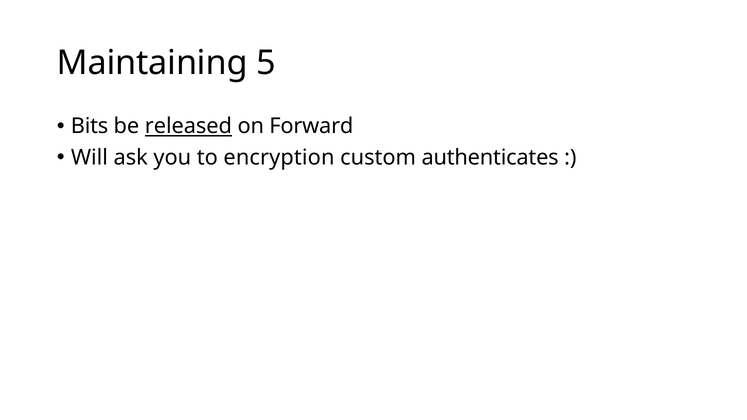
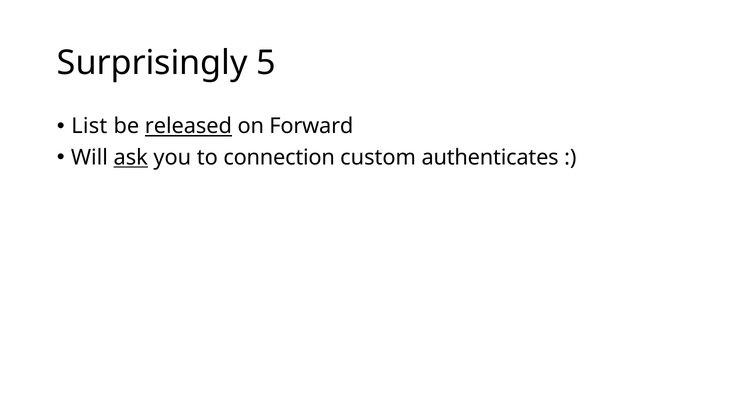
Maintaining: Maintaining -> Surprisingly (152, 63)
Bits: Bits -> List (89, 126)
ask underline: none -> present (131, 158)
encryption: encryption -> connection (279, 158)
